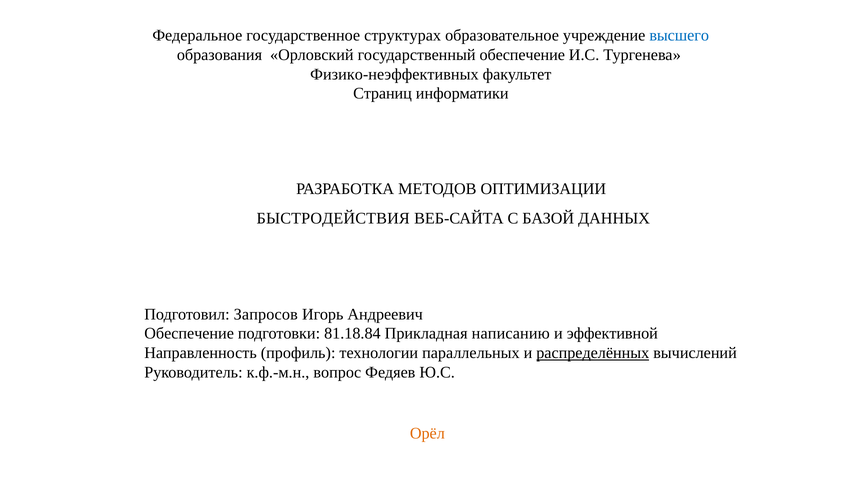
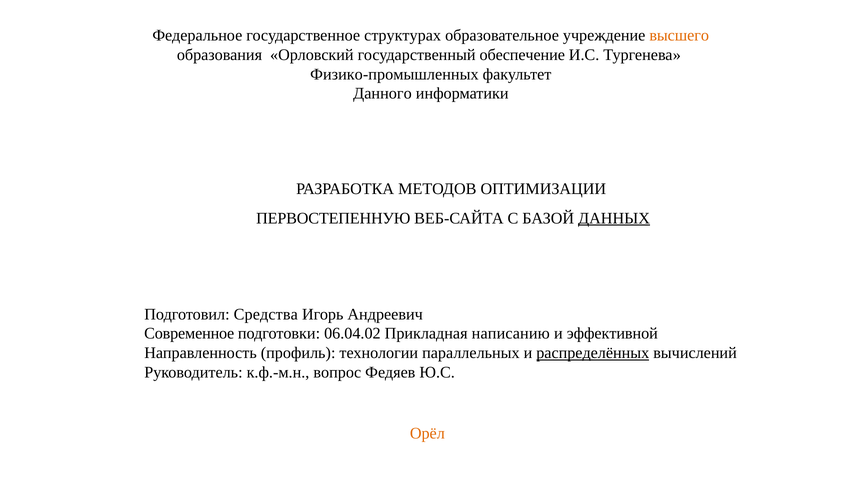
высшего colour: blue -> orange (679, 35)
Физико-неэффективных: Физико-неэффективных -> Физико-промышленных (394, 74)
Страниц: Страниц -> Данного (382, 94)
БЫСТРОДЕЙСТВИЯ: БЫСТРОДЕЙСТВИЯ -> ПЕРВОСТЕПЕННУЮ (333, 218)
ДАННЫХ underline: none -> present (614, 218)
Запросов: Запросов -> Средства (266, 314)
Обеспечение: Обеспечение -> Современное (189, 333)
81.18.84: 81.18.84 -> 06.04.02 (352, 333)
